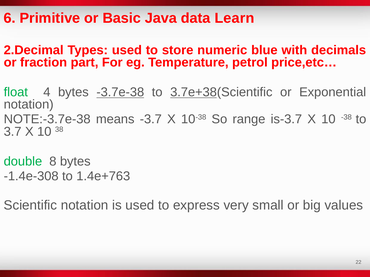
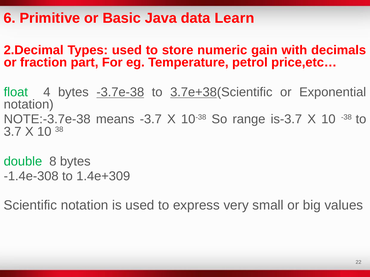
blue: blue -> gain (264, 50)
1.4e+763: 1.4e+763 -> 1.4e+309 (103, 176)
